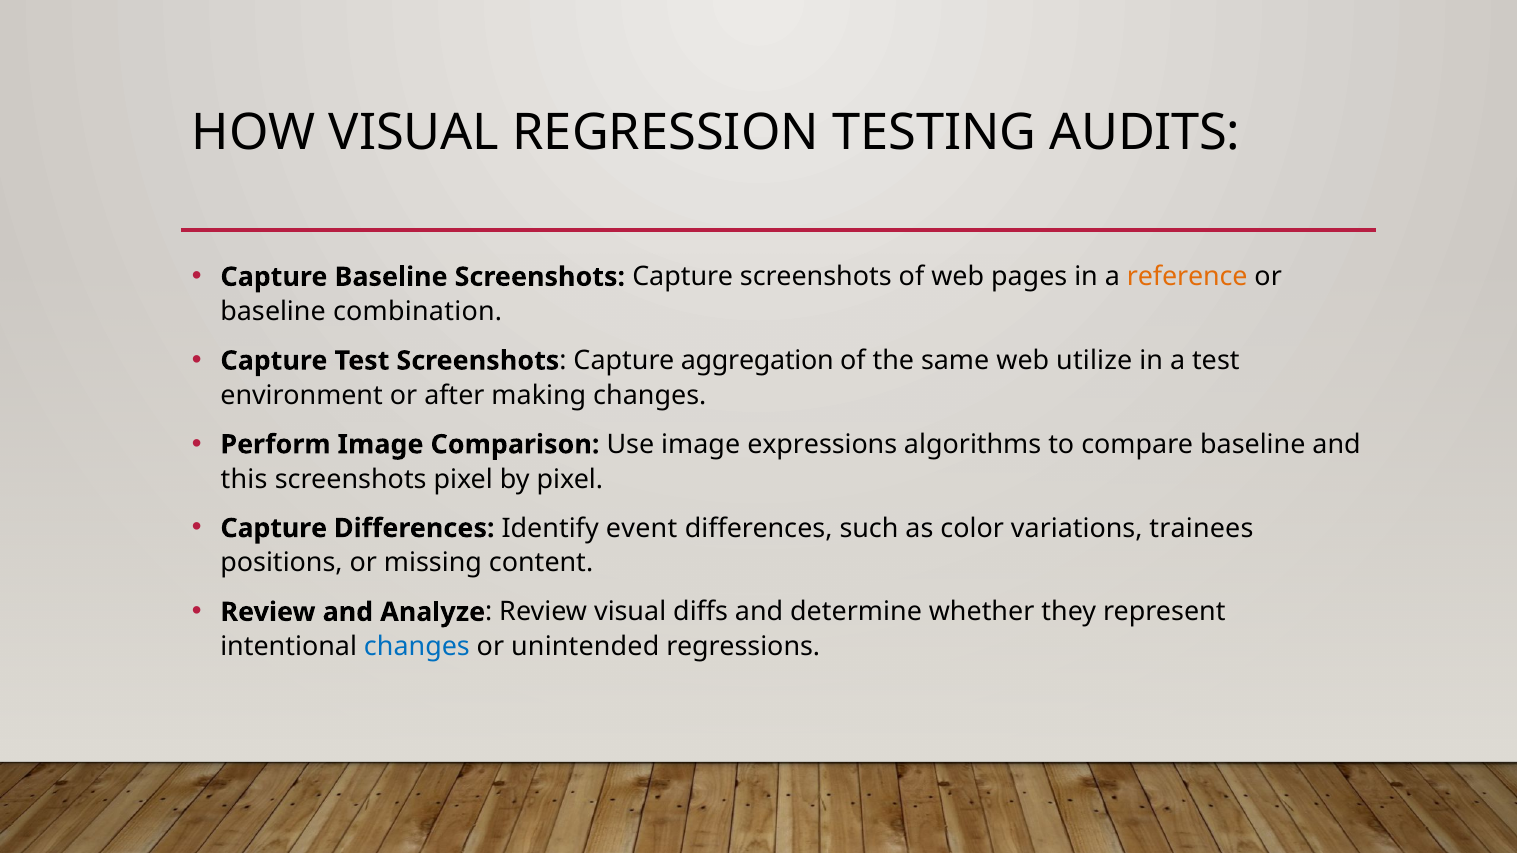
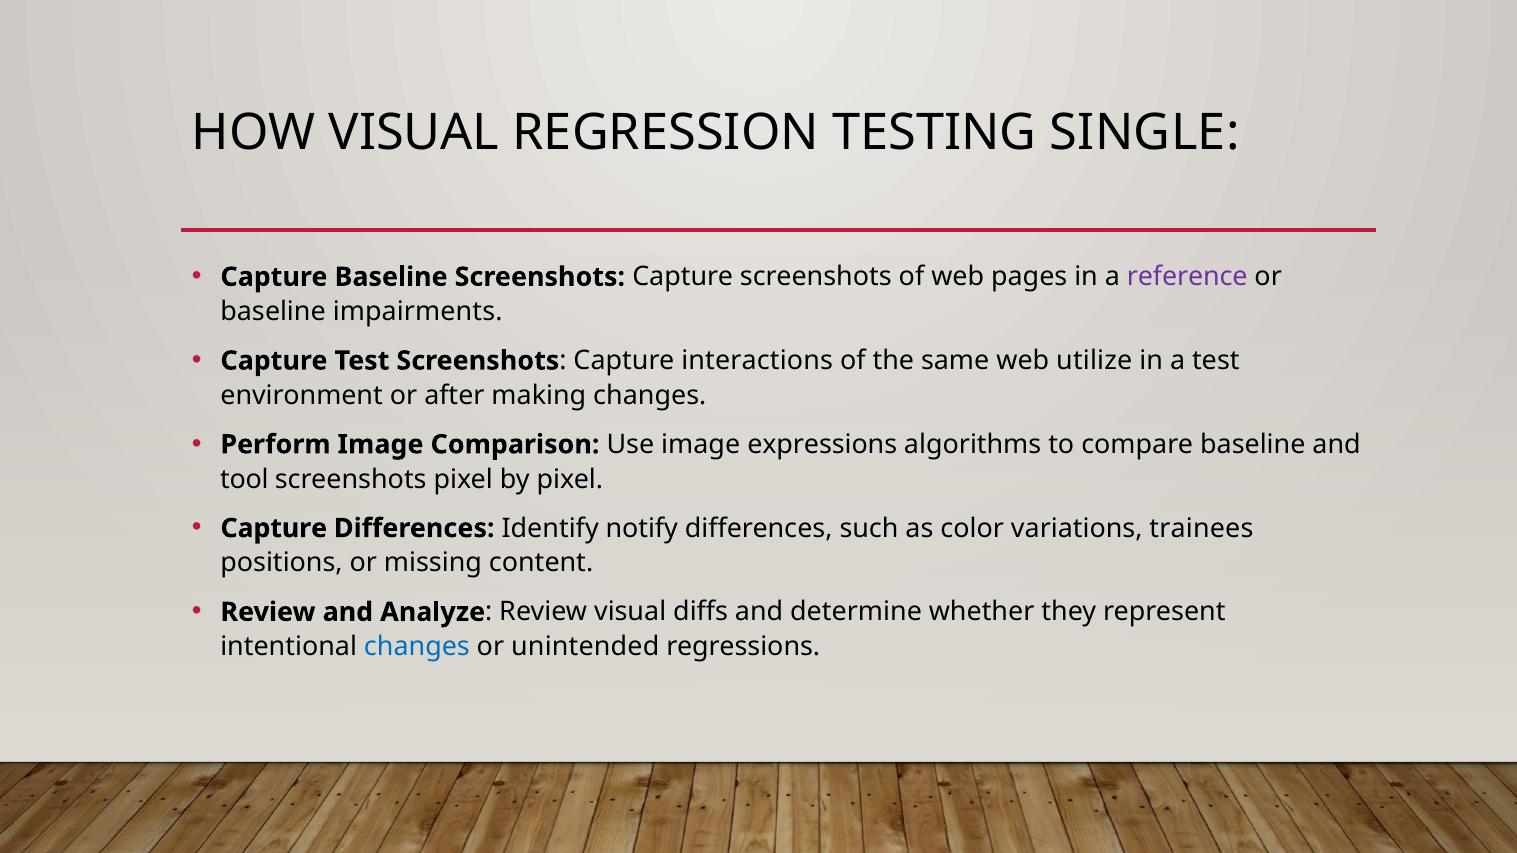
AUDITS: AUDITS -> SINGLE (1145, 133)
reference colour: orange -> purple (1187, 277)
combination: combination -> impairments (418, 312)
aggregation: aggregation -> interactions (757, 361)
this: this -> tool (244, 479)
event: event -> notify (642, 528)
